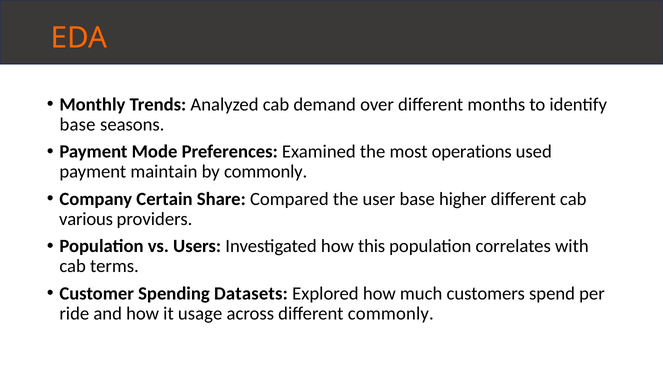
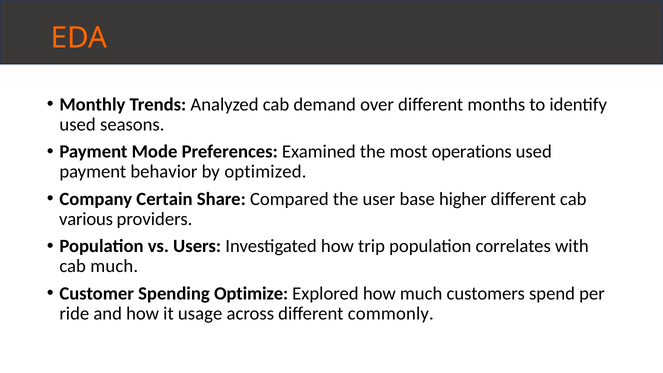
base: base -> used (78, 125)
maintain: maintain -> behavior (164, 172)
by commonly: commonly -> optimized (265, 172)
this: this -> trip (372, 246)
cab terms: terms -> much (114, 266)
Datasets: Datasets -> Optimize (251, 293)
